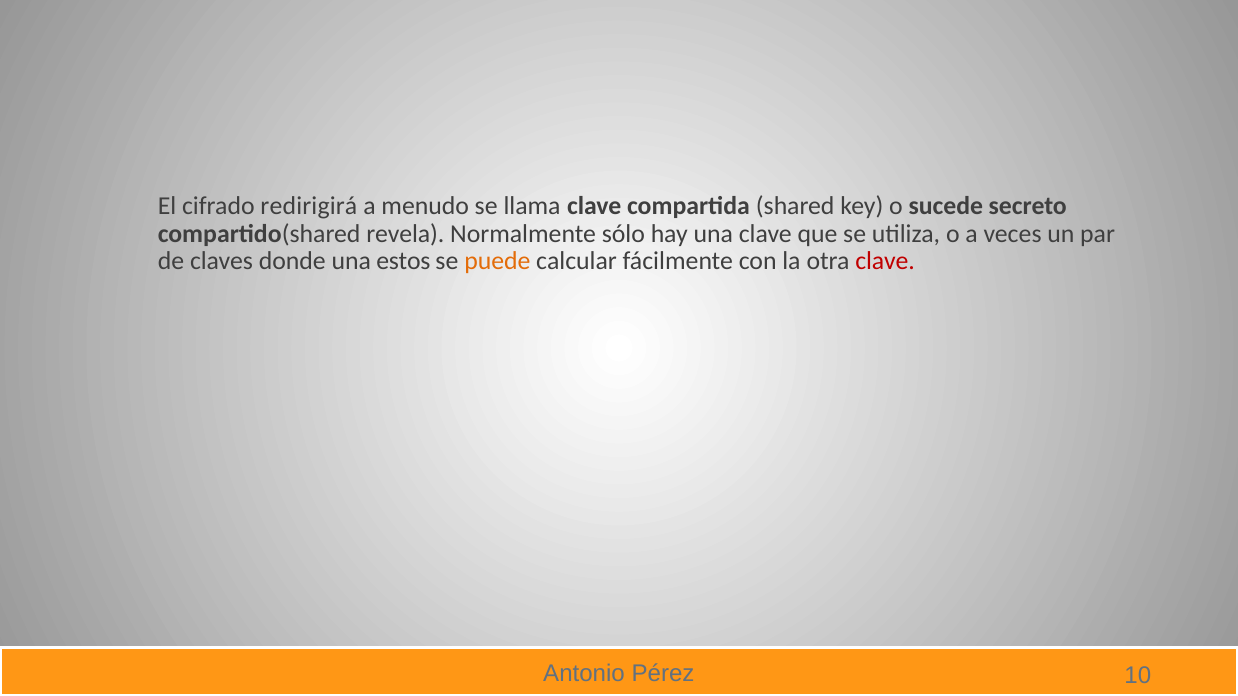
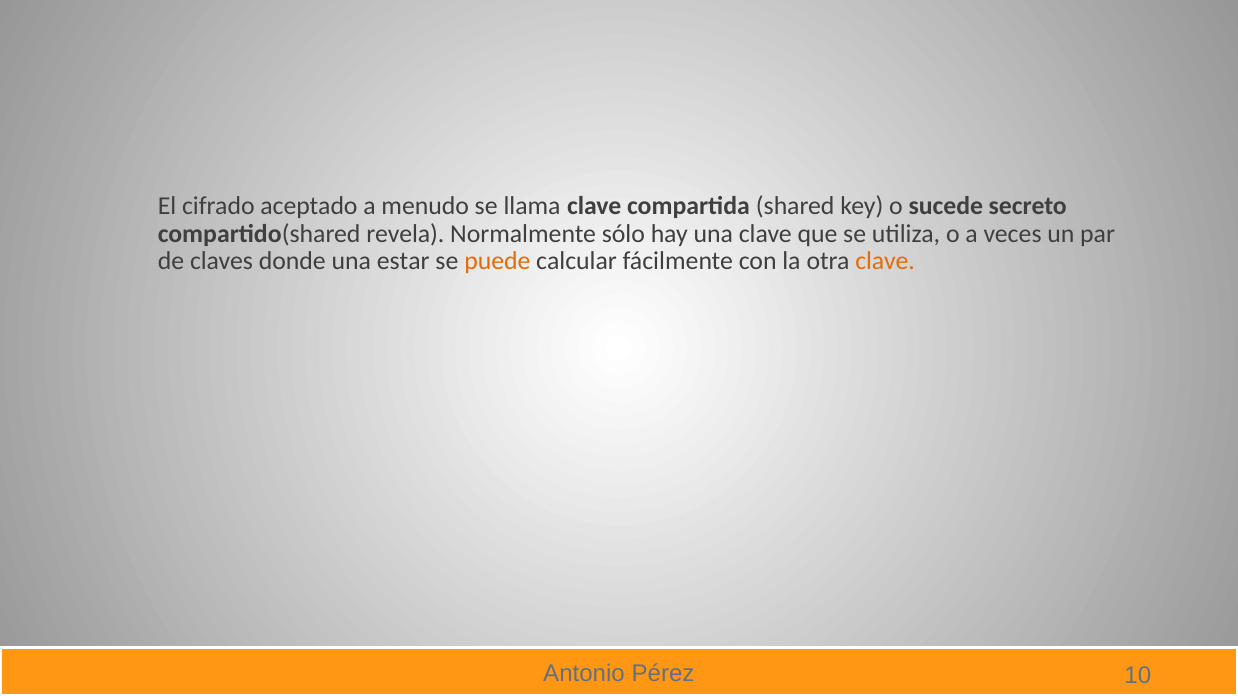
redirigirá: redirigirá -> aceptado (309, 206)
estos: estos -> estar (403, 262)
clave colour: red -> orange (885, 262)
